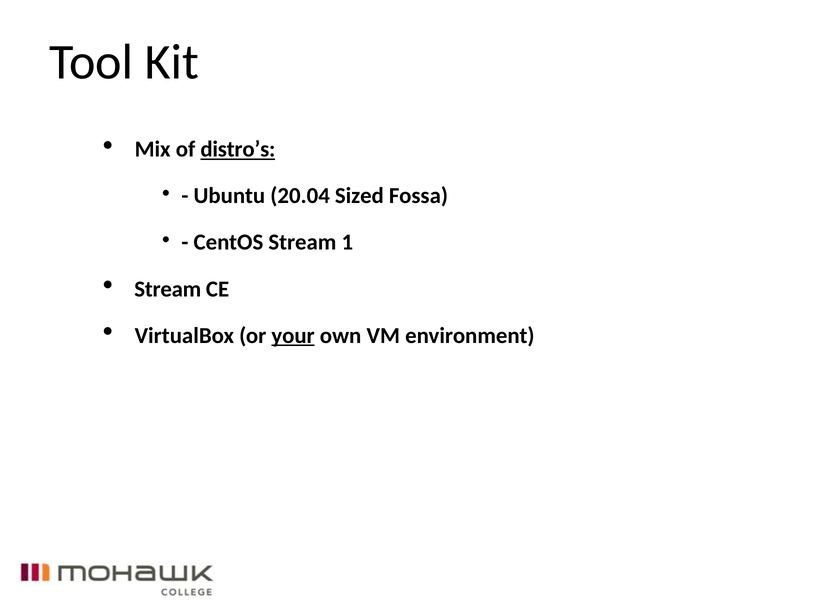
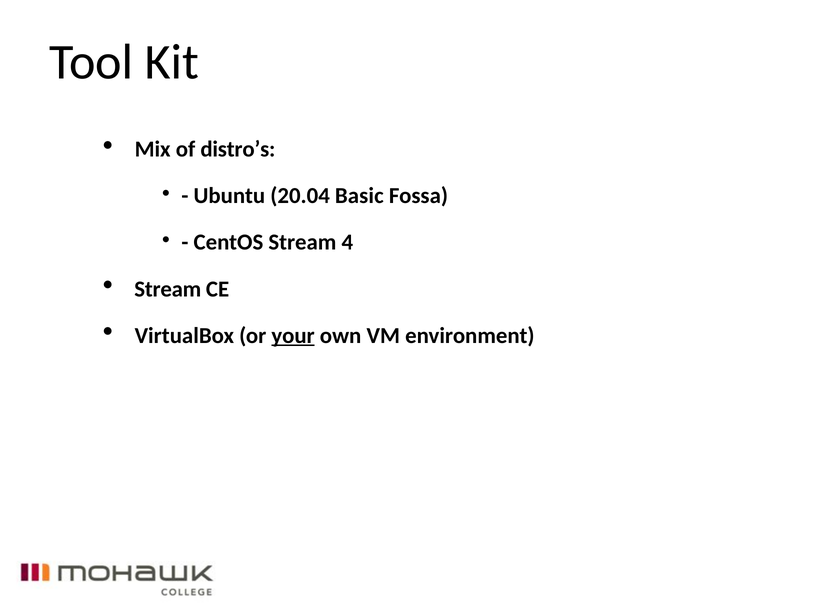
distro’s underline: present -> none (238, 149)
Sized: Sized -> Basic (359, 196)
1: 1 -> 4 (347, 242)
